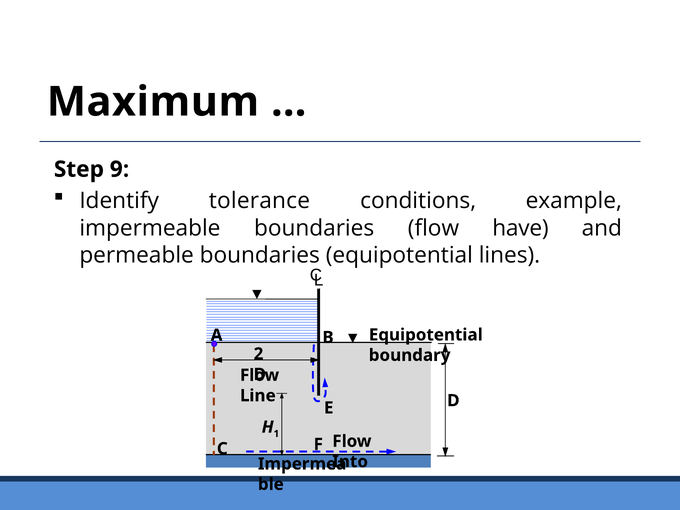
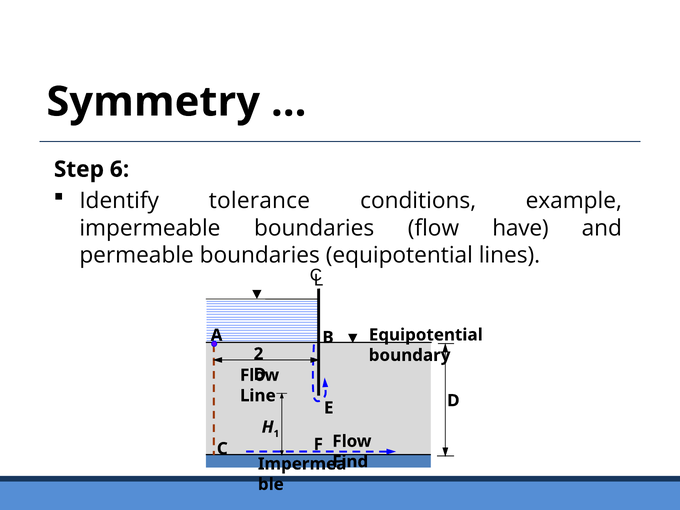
Maximum: Maximum -> Symmetry (153, 102)
9: 9 -> 6 (120, 169)
Into: Into -> Find (350, 462)
